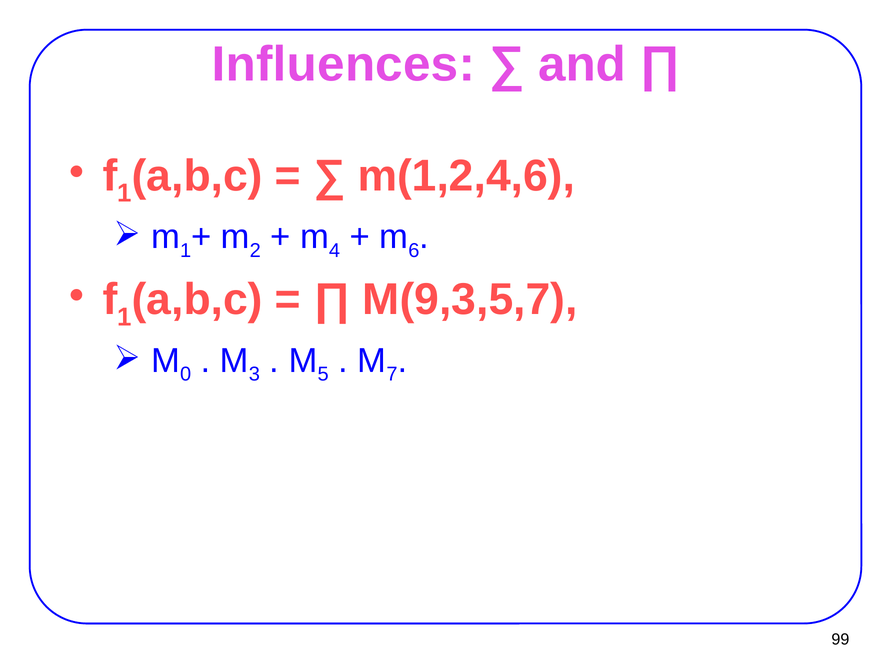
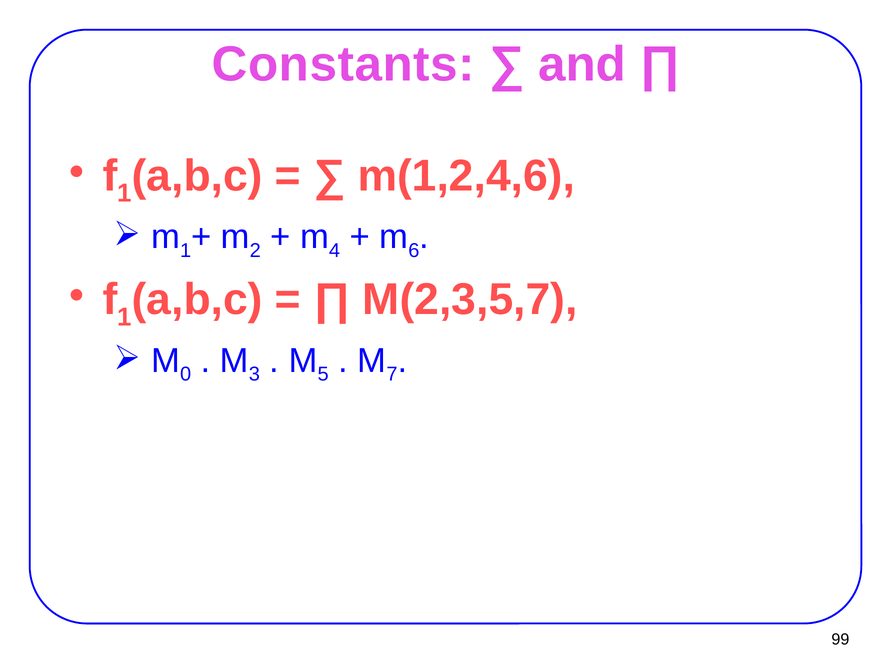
Influences: Influences -> Constants (343, 64)
M(9,3,5,7: M(9,3,5,7 -> M(2,3,5,7 (470, 300)
